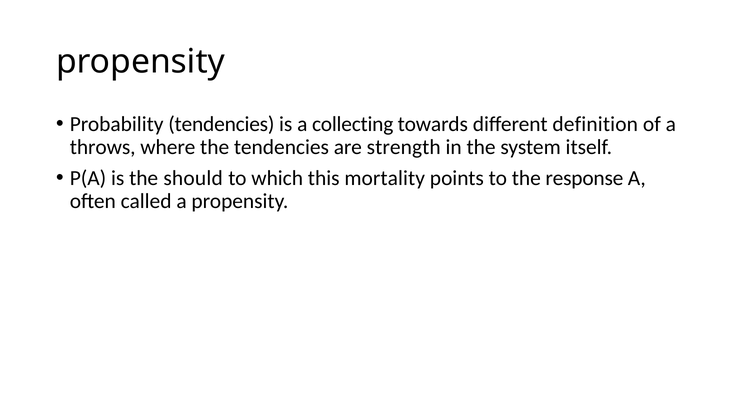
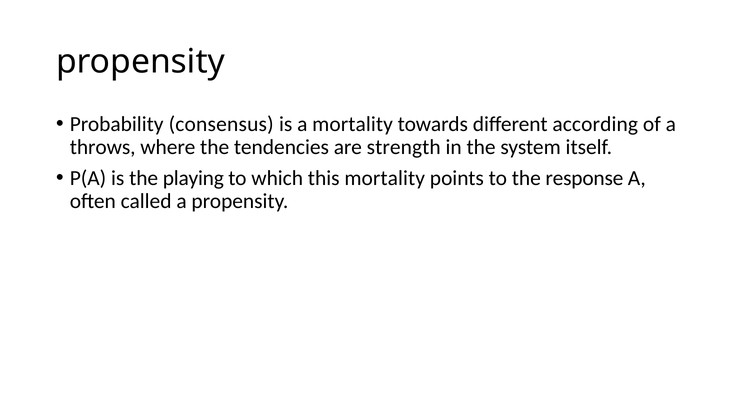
Probability tendencies: tendencies -> consensus (221, 124)
a collecting: collecting -> mortality (353, 124)
definition: definition -> according (595, 124)
should: should -> playing (193, 178)
